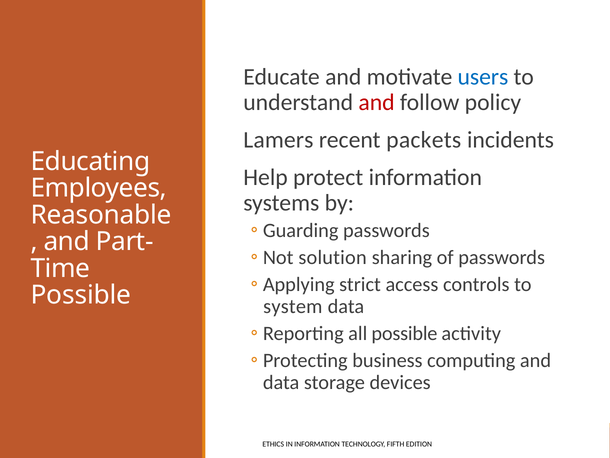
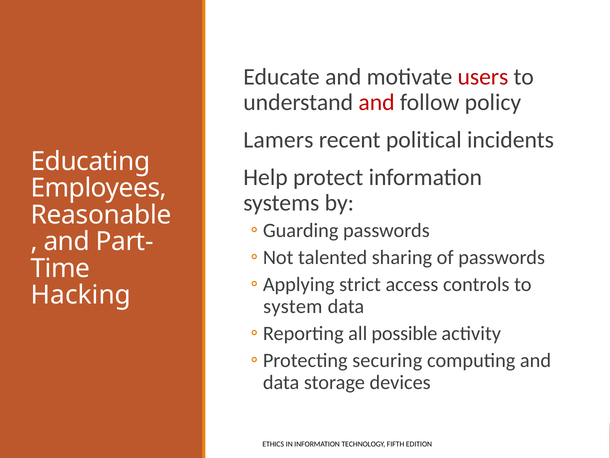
users colour: blue -> red (483, 77)
packets: packets -> political (424, 140)
solution: solution -> talented (333, 257)
Possible: Possible -> Hacking (81, 295)
business: business -> securing (387, 360)
